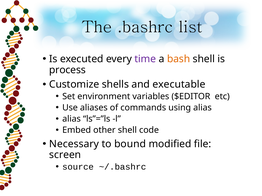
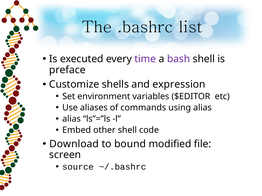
bash colour: orange -> purple (179, 59)
process: process -> preface (67, 70)
executable: executable -> expression (179, 85)
Necessary: Necessary -> Download (74, 144)
